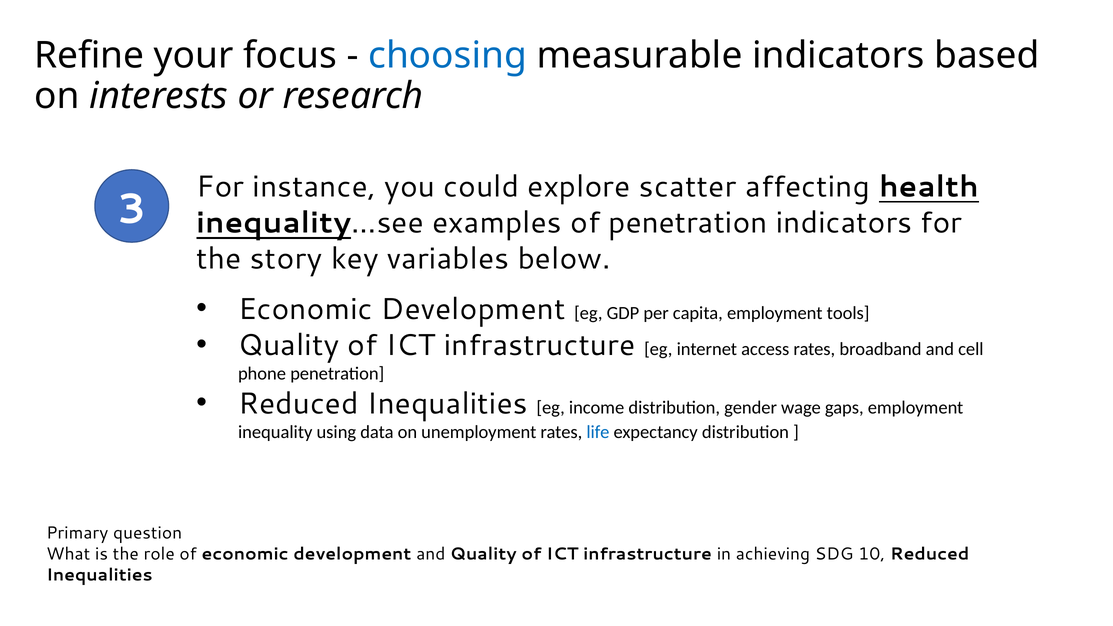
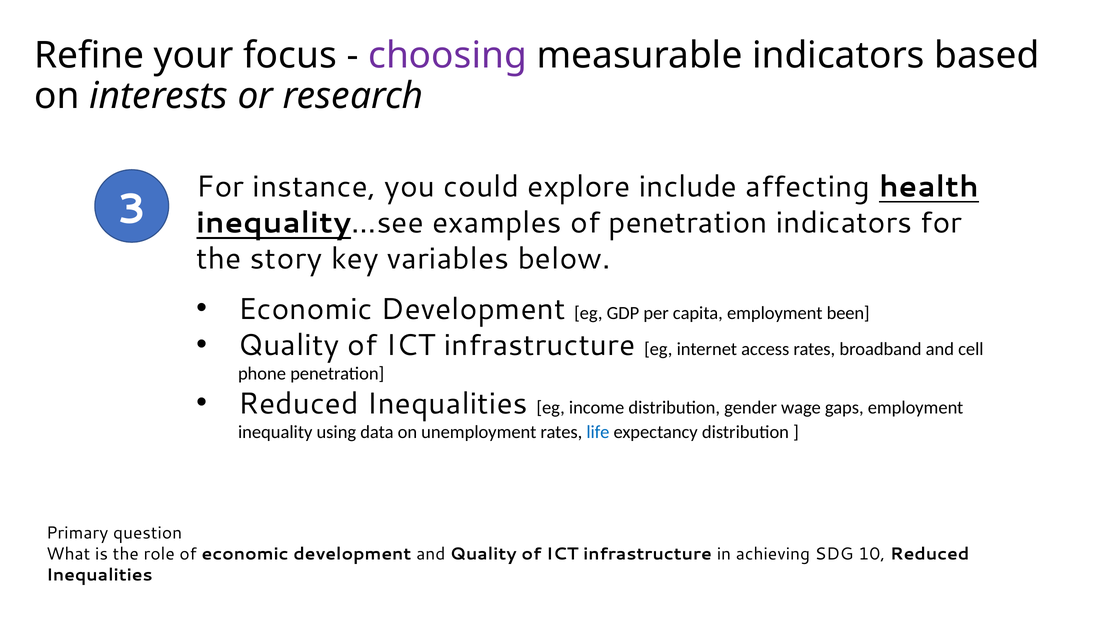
choosing colour: blue -> purple (448, 56)
scatter: scatter -> include (688, 187)
tools: tools -> been (848, 313)
